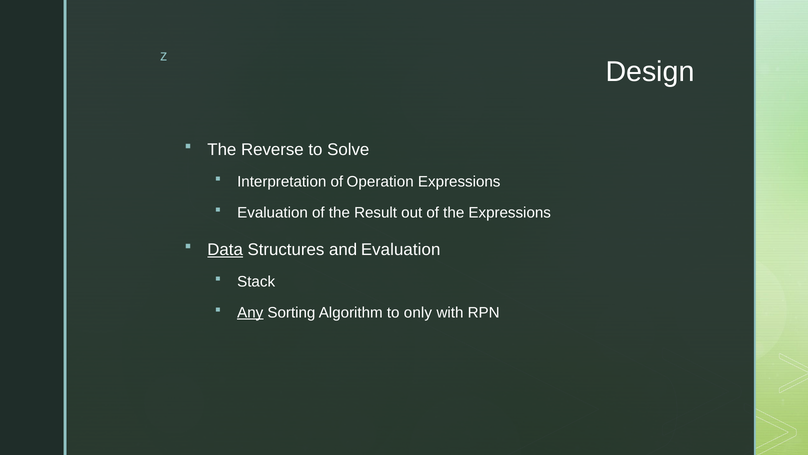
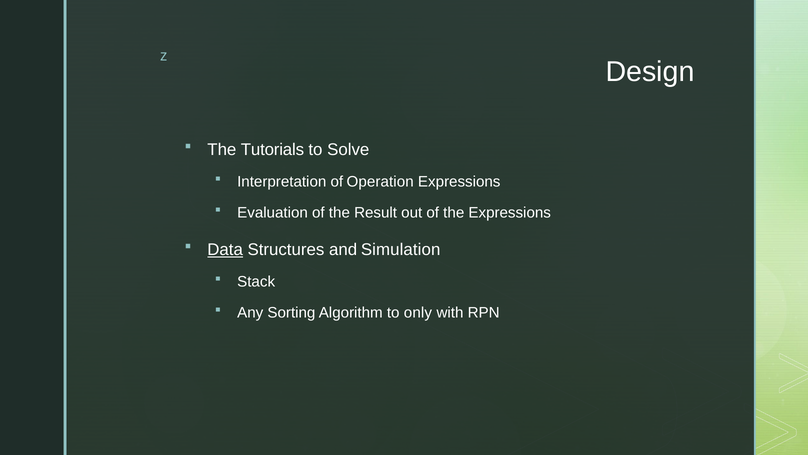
Reverse: Reverse -> Tutorials (272, 149)
and Evaluation: Evaluation -> Simulation (401, 249)
Any underline: present -> none (250, 312)
